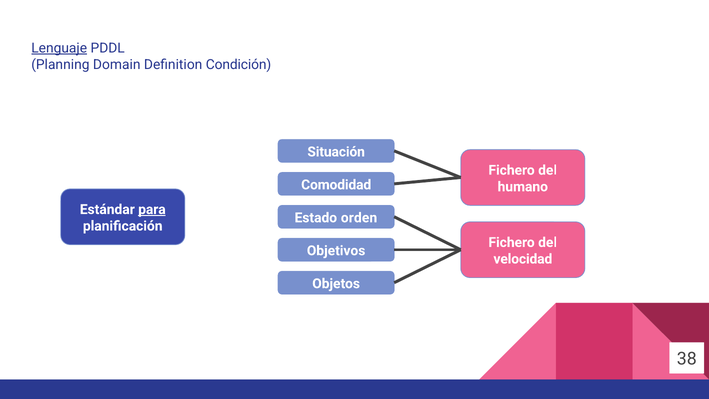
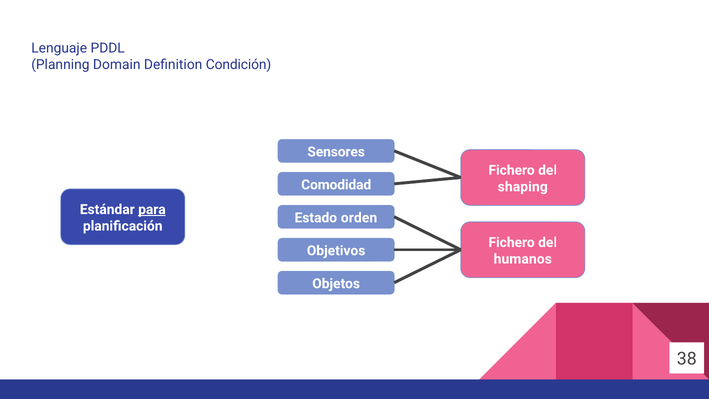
Lenguaje underline: present -> none (59, 48)
Situación: Situación -> Sensores (336, 152)
humano: humano -> shaping (523, 187)
velocidad: velocidad -> humanos (523, 259)
